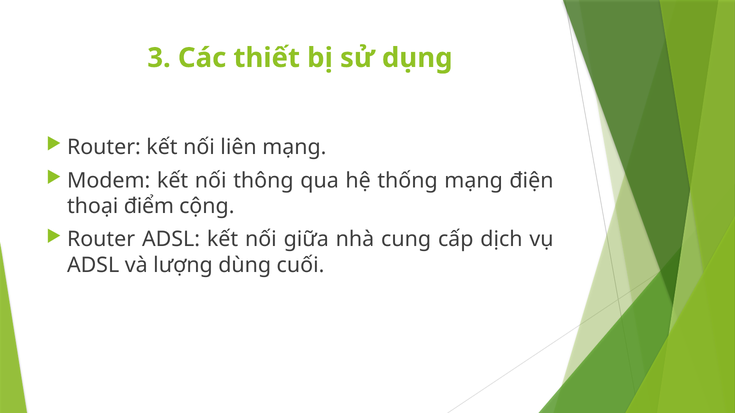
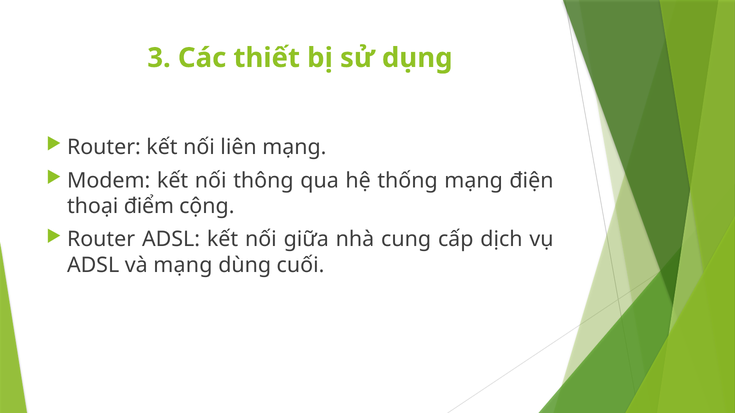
và lượng: lượng -> mạng (183, 265)
